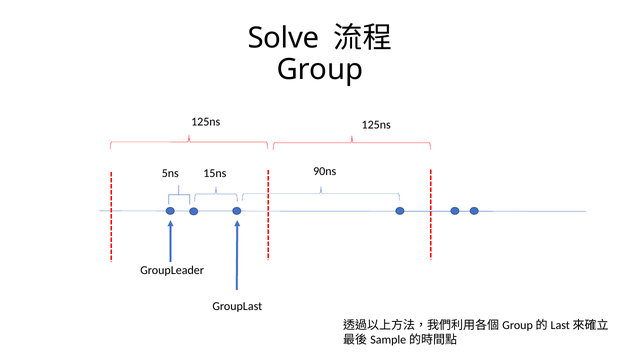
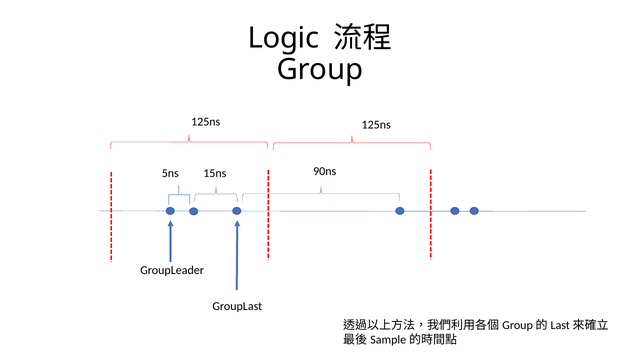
Solve: Solve -> Logic (283, 38)
